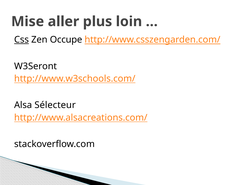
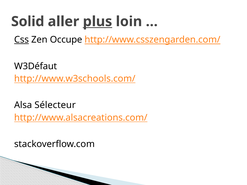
Mise: Mise -> Solid (28, 22)
plus underline: none -> present (98, 22)
W3Seront: W3Seront -> W3Défaut (36, 66)
